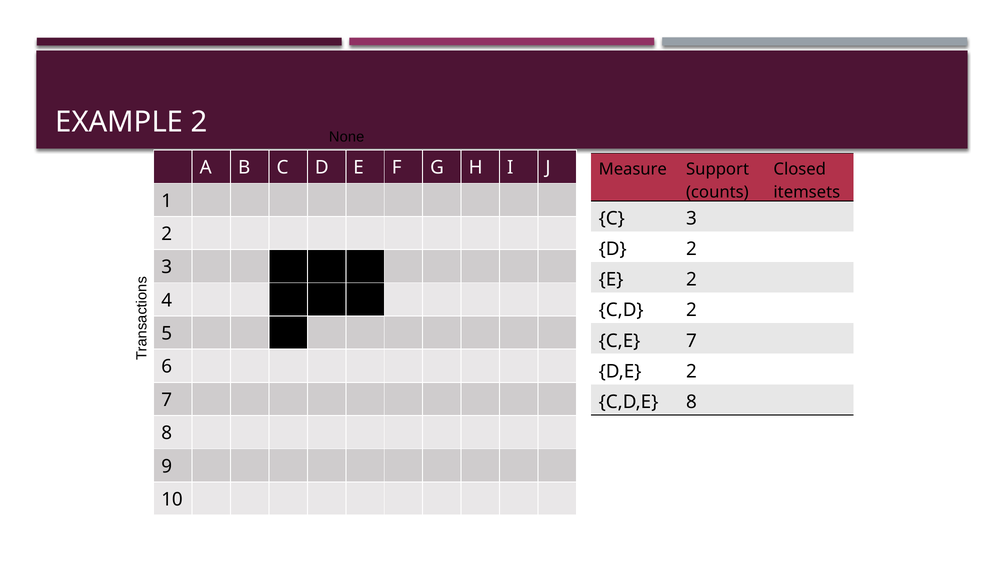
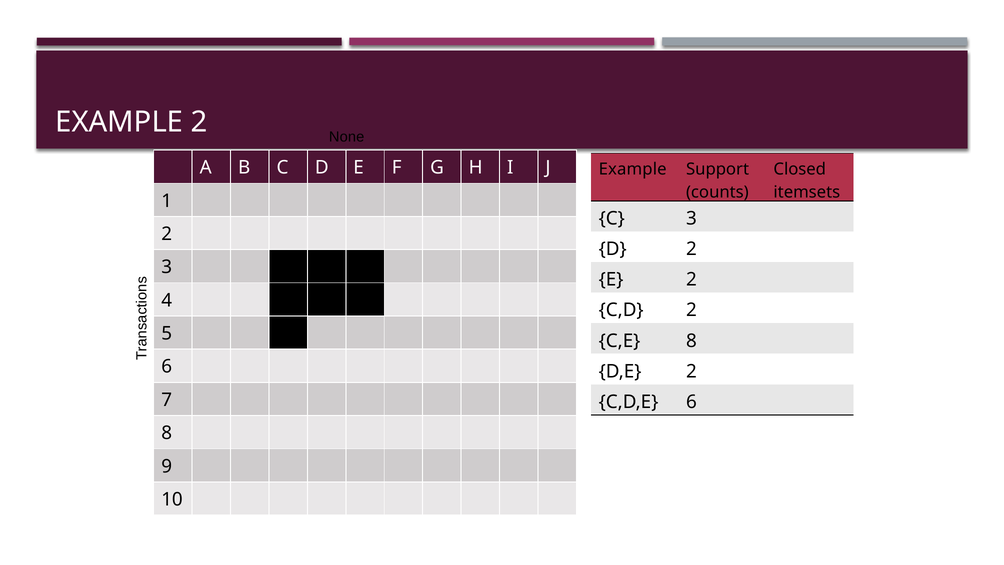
Measure: Measure -> Example (633, 169)
C,E 7: 7 -> 8 (691, 341)
C,D,E 8: 8 -> 6 (691, 402)
